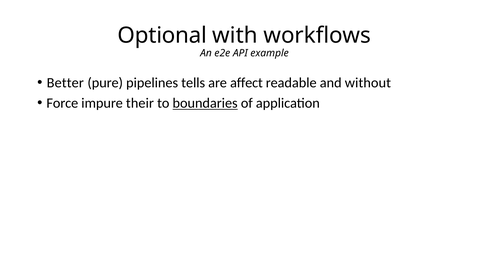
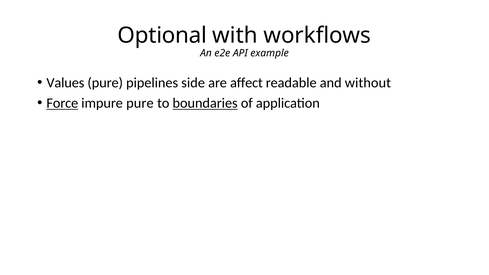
Better: Better -> Values (65, 83)
tells: tells -> side (193, 83)
Force underline: none -> present (62, 103)
impure their: their -> pure (140, 103)
